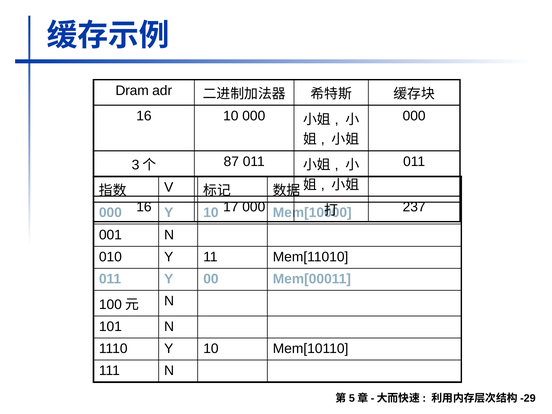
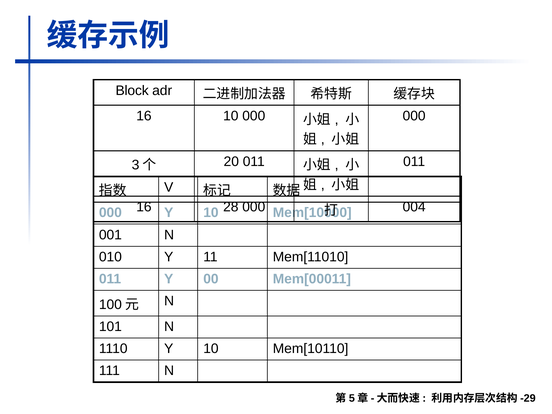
Dram: Dram -> Block (132, 90)
87: 87 -> 20 (231, 161)
17: 17 -> 28 (231, 207)
237: 237 -> 004 (414, 207)
